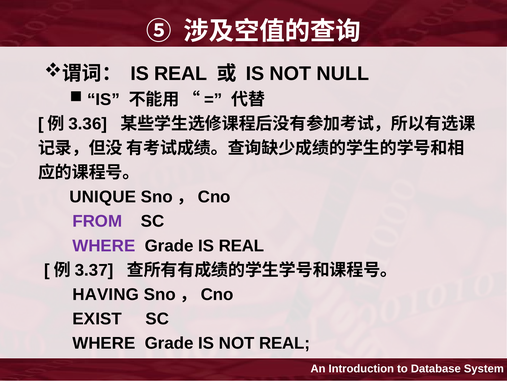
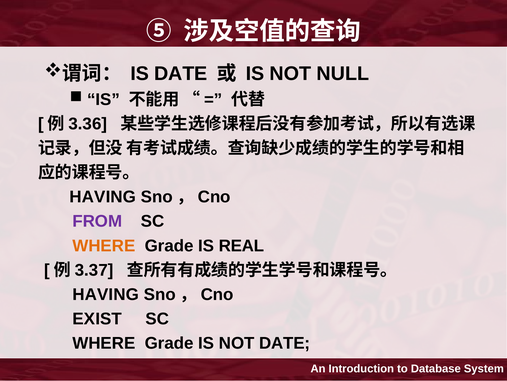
REAL: REAL -> DATE (181, 73)
UNIQUE: UNIQUE -> HAVING (103, 197)
WHERE colour: purple -> orange (104, 245)
NOT REAL: REAL -> DATE (285, 343)
